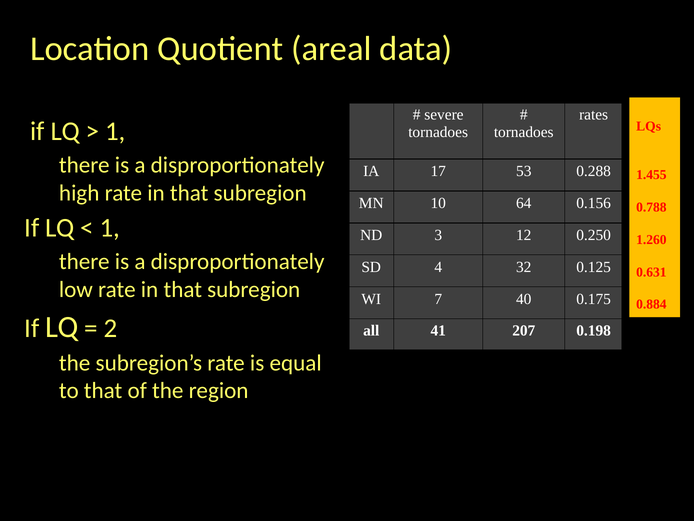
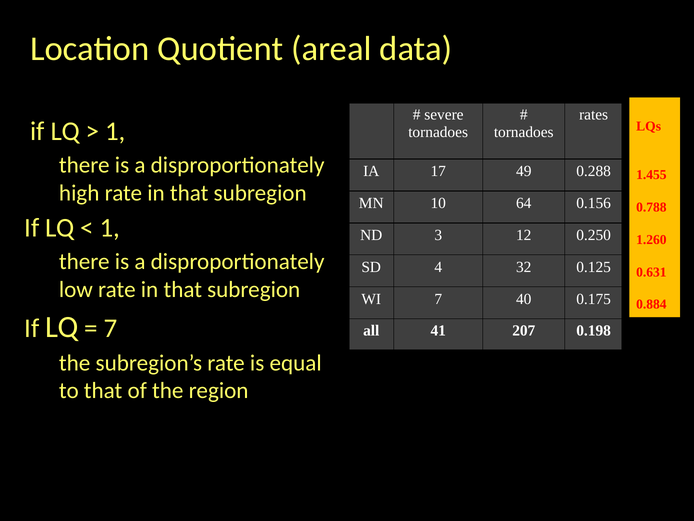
53: 53 -> 49 (524, 171)
2: 2 -> 7 (111, 328)
